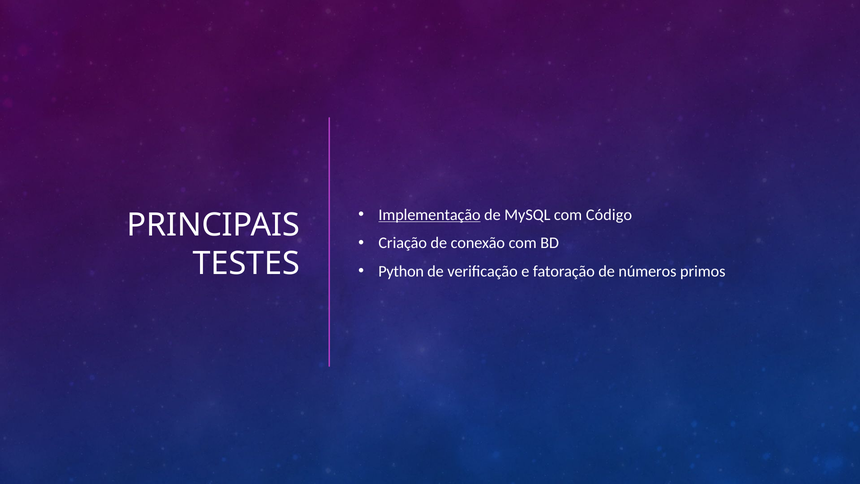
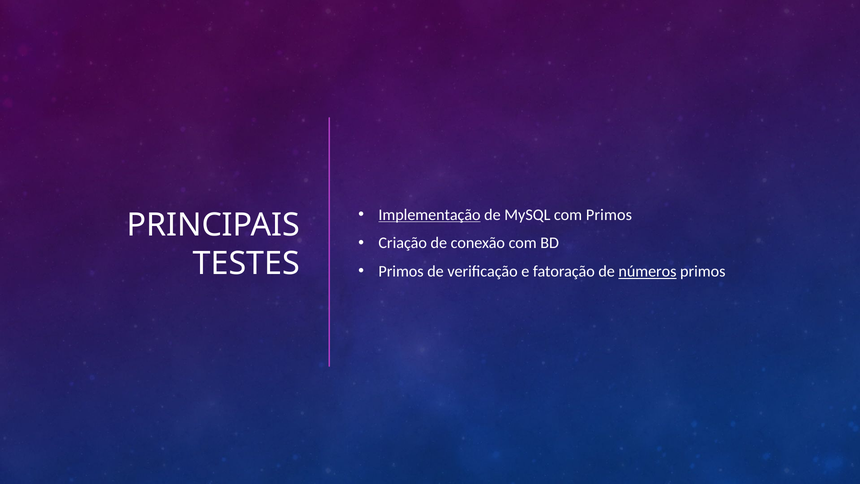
com Código: Código -> Primos (609, 215)
Python: Python -> Primos (401, 271)
números underline: none -> present (647, 271)
